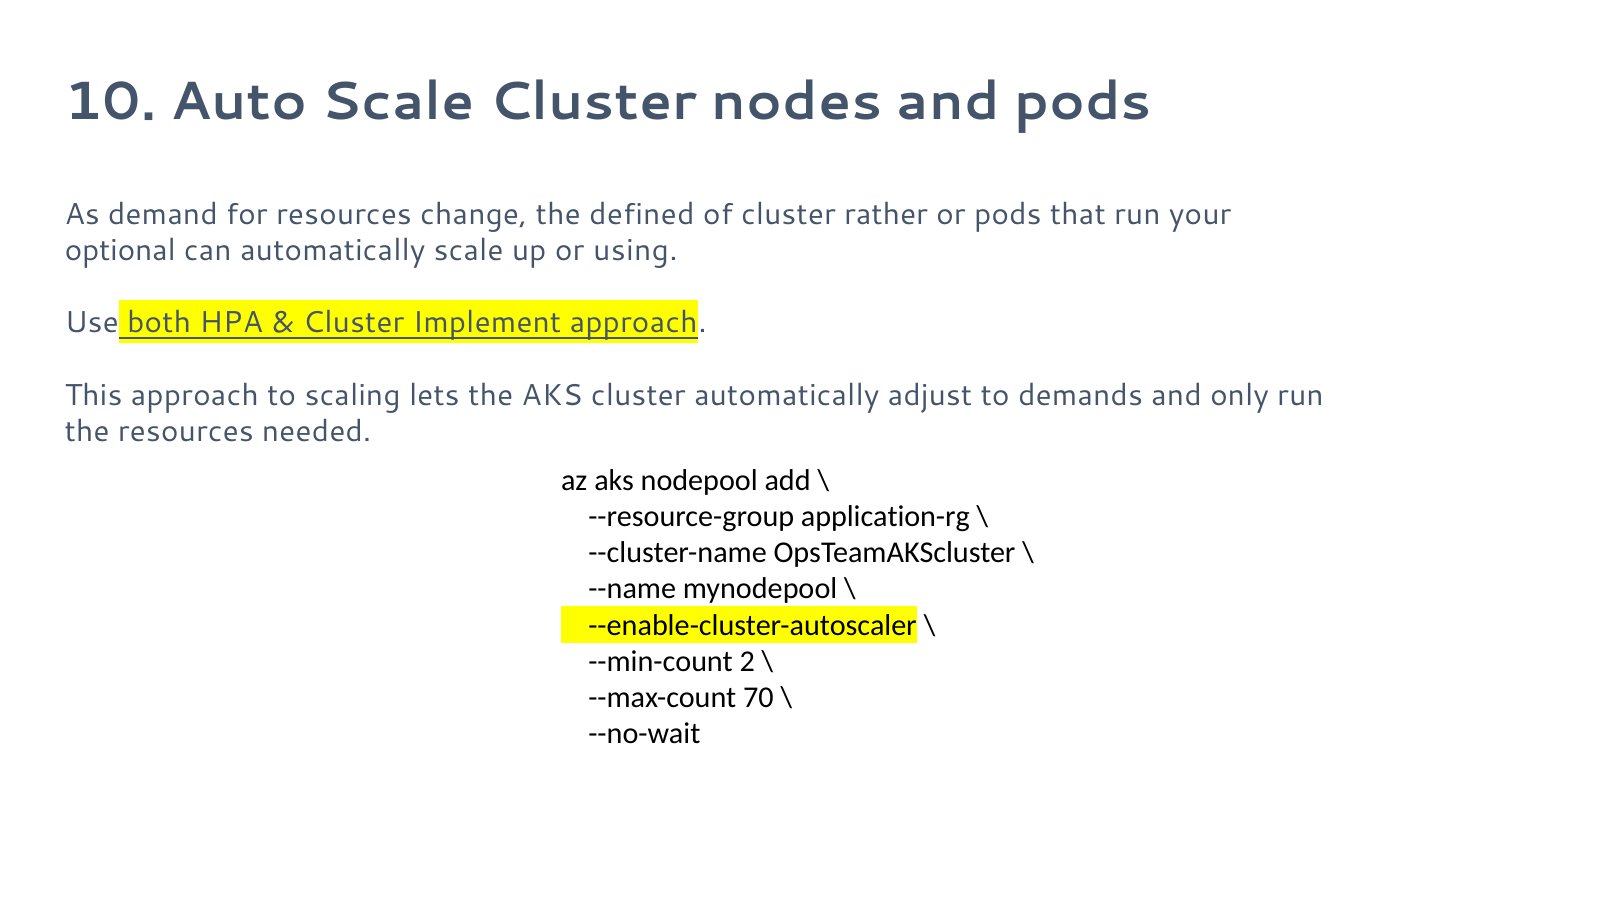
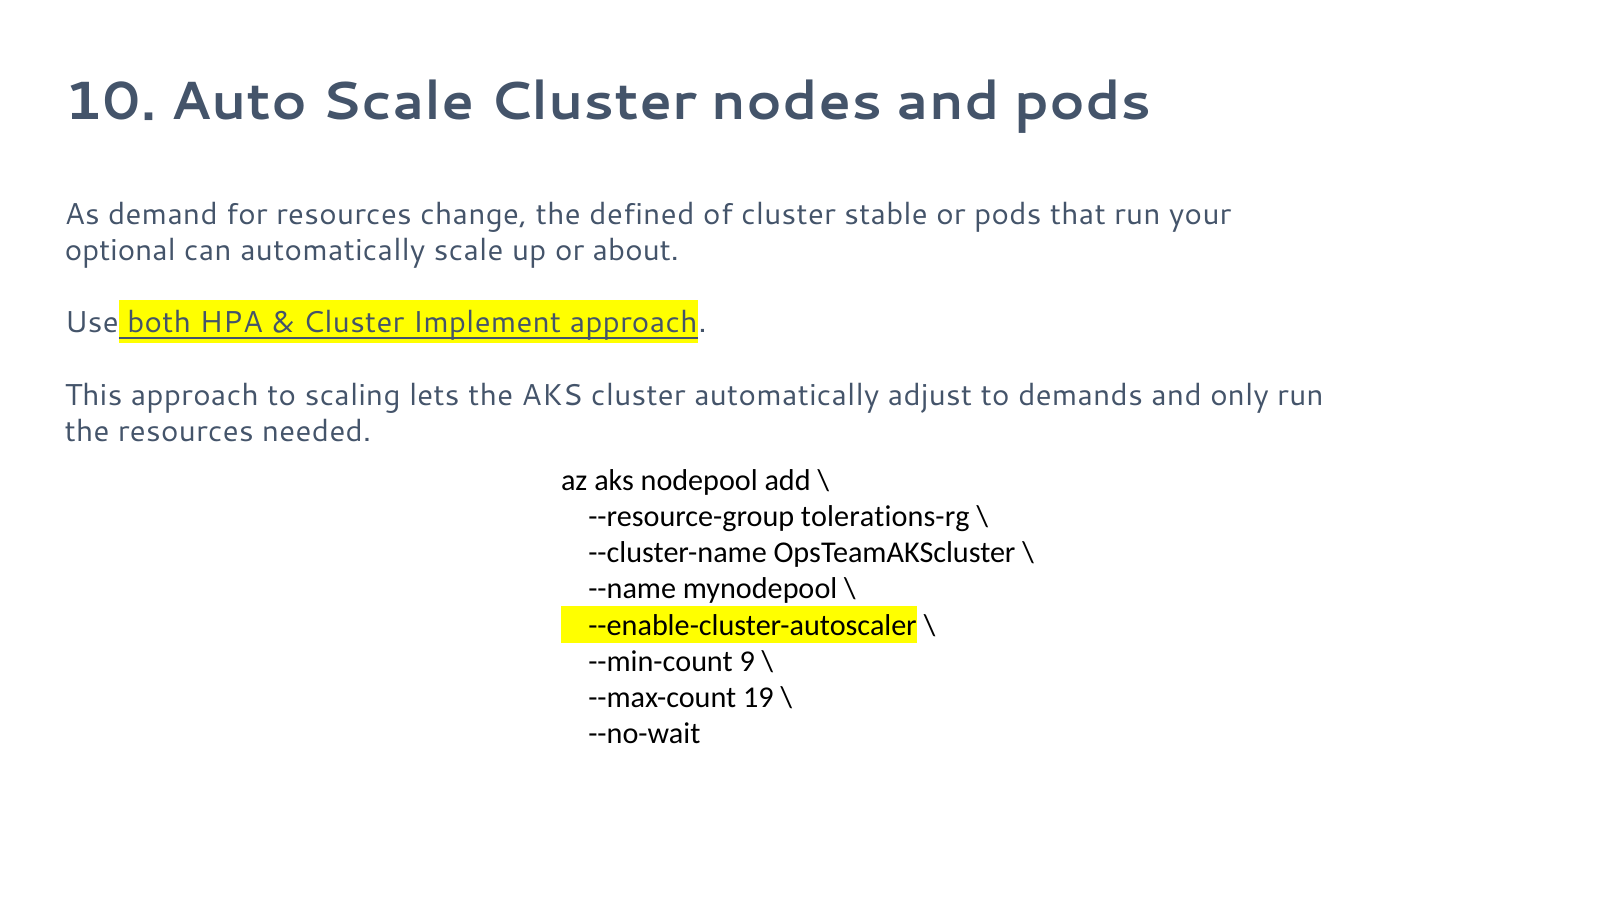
rather: rather -> stable (886, 214)
using: using -> about (636, 251)
application-rg: application-rg -> tolerations-rg (885, 517)
2: 2 -> 9 (747, 662)
70: 70 -> 19 (758, 698)
